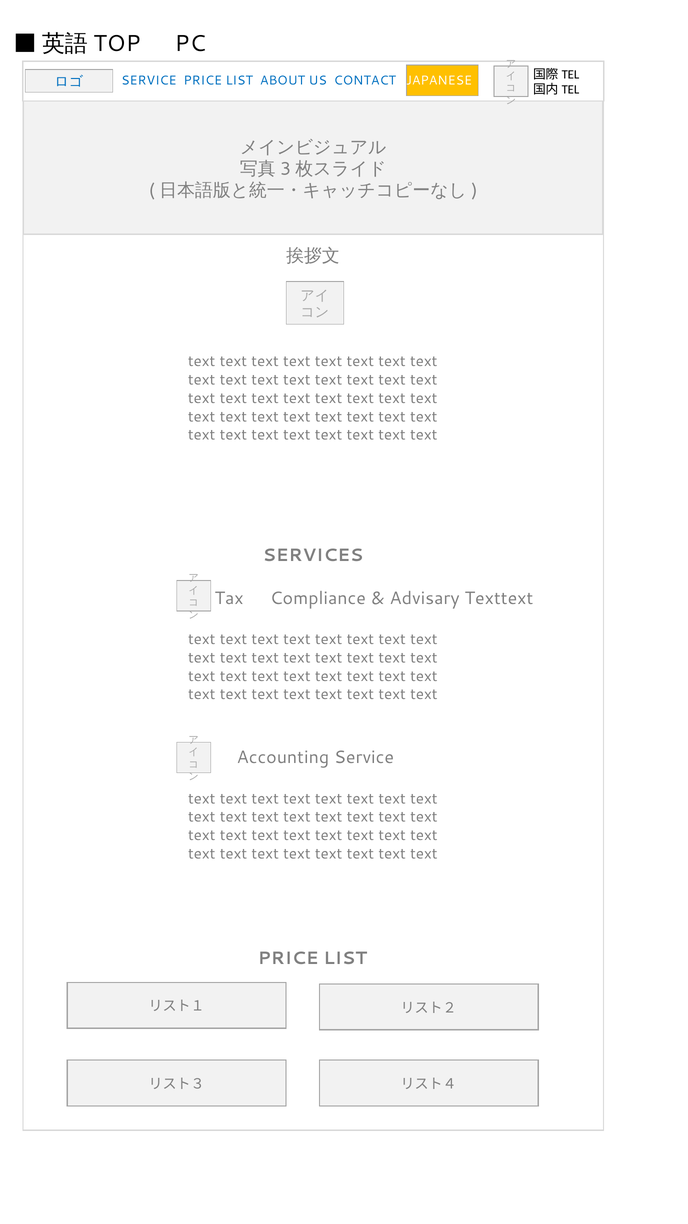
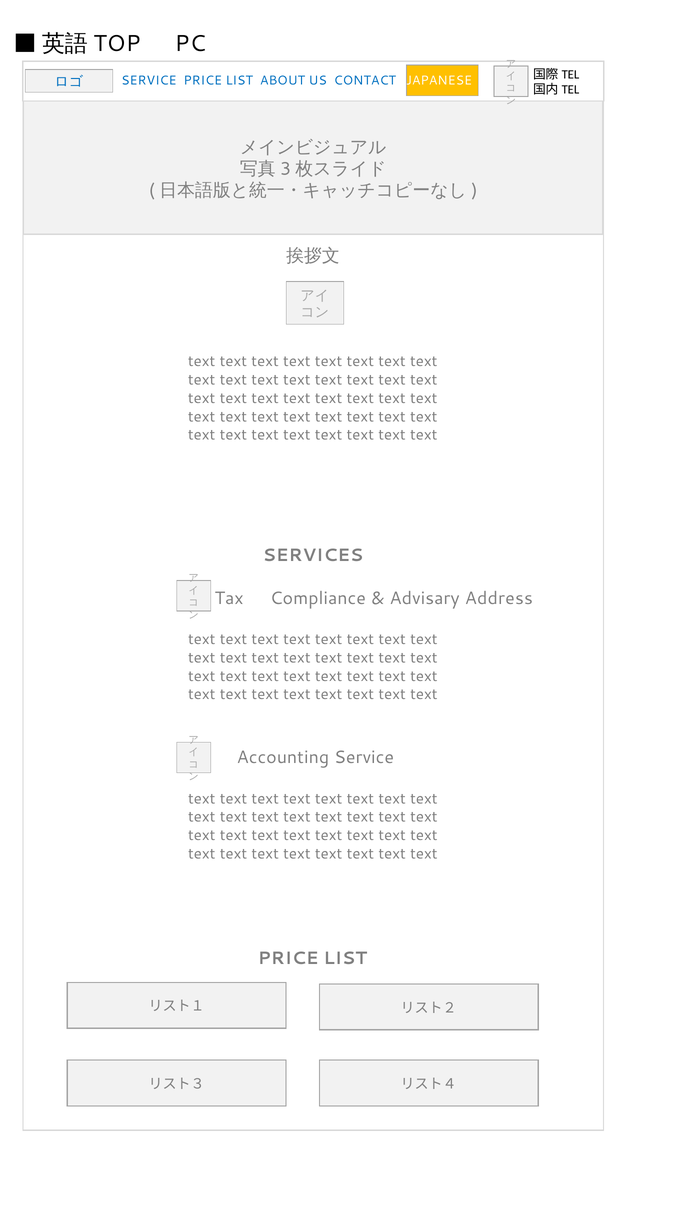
Texttext: Texttext -> Address (499, 598)
